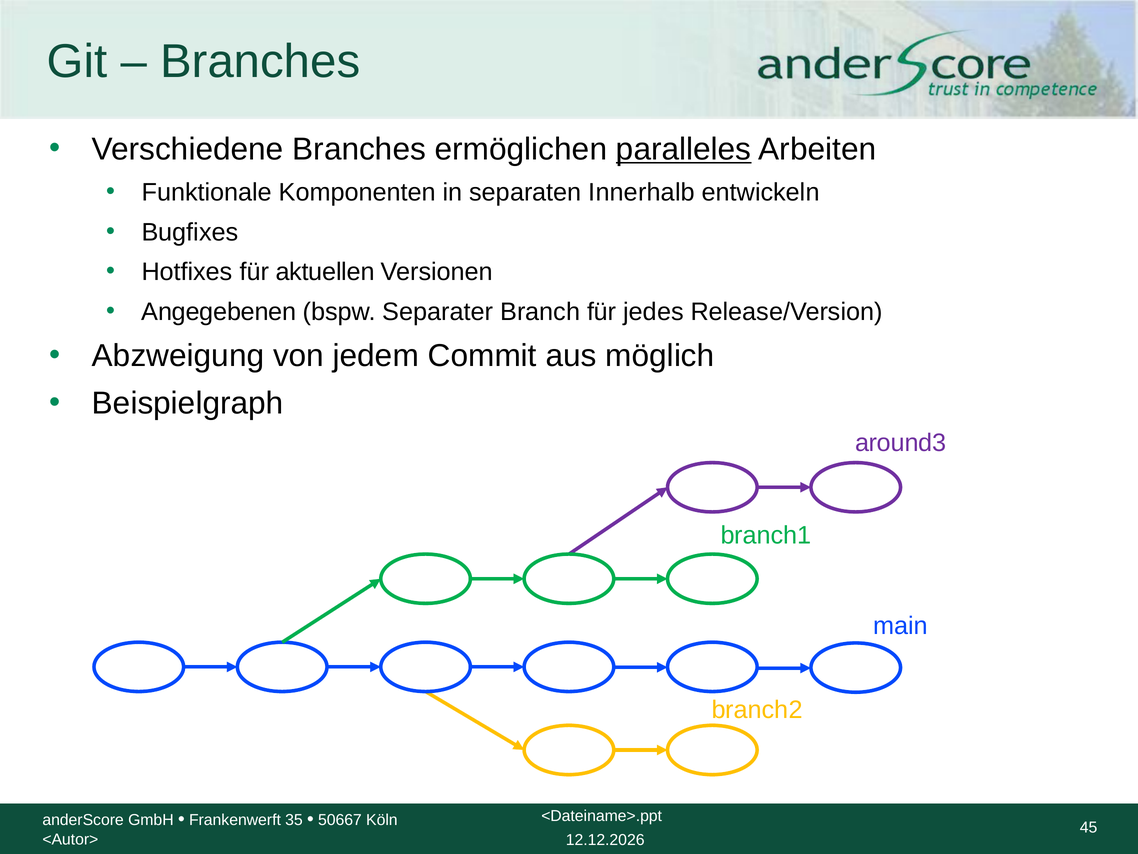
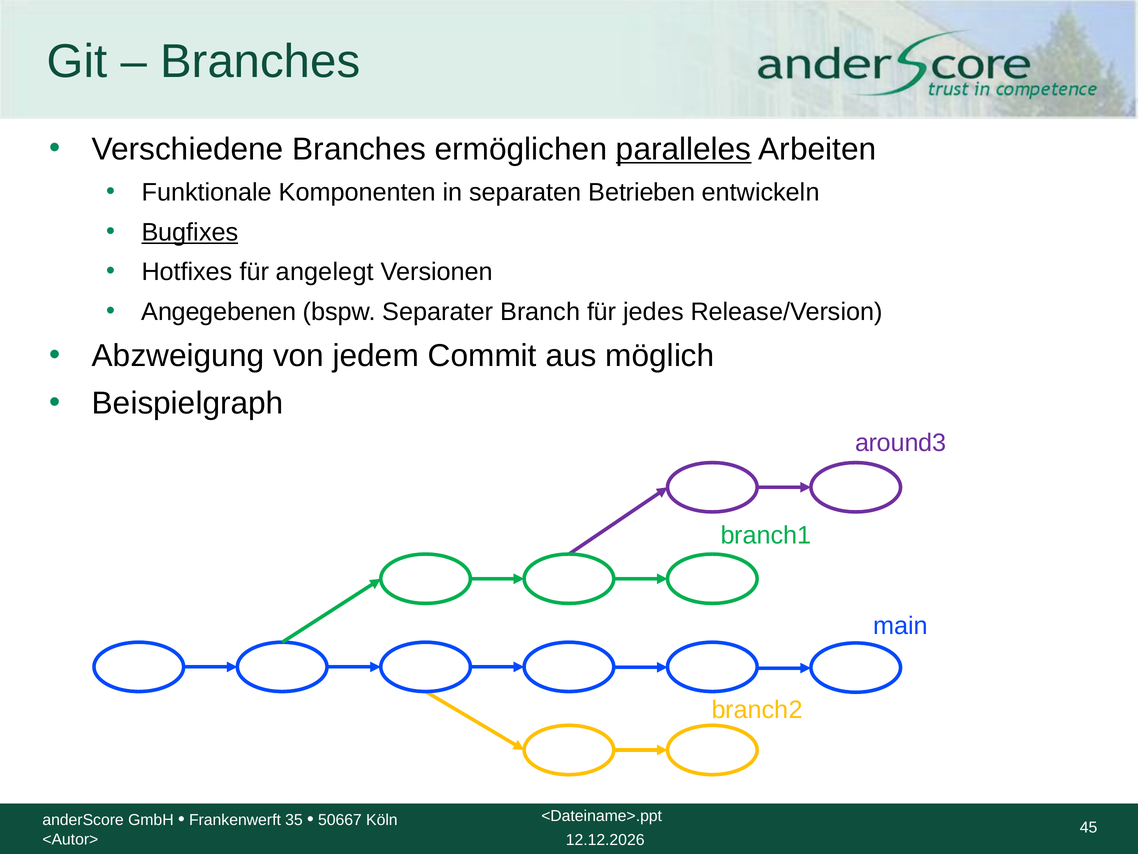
Innerhalb: Innerhalb -> Betrieben (642, 192)
Bugfixes underline: none -> present (190, 232)
aktuellen: aktuellen -> angelegt (325, 272)
